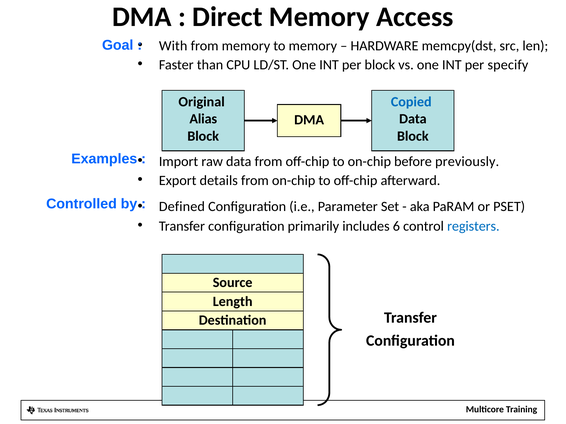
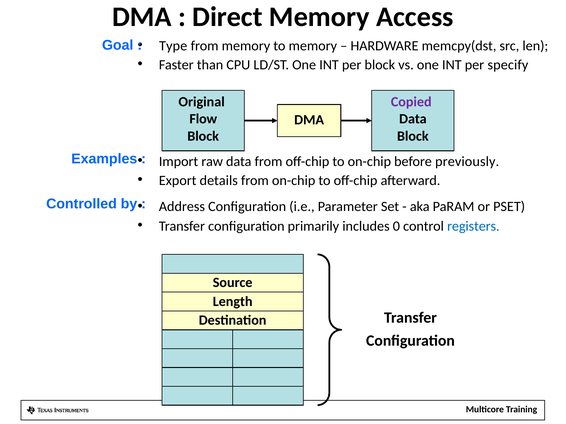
With: With -> Type (173, 46)
Copied colour: blue -> purple (411, 102)
Alias: Alias -> Flow (203, 119)
Defined: Defined -> Address (182, 207)
6: 6 -> 0 (396, 226)
